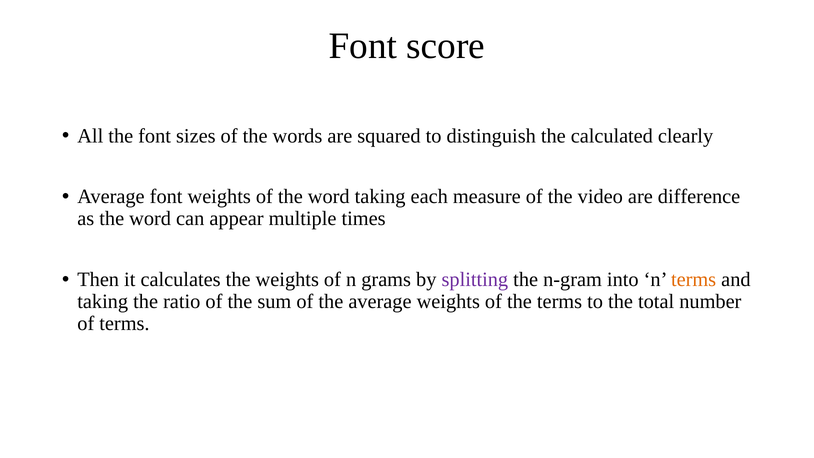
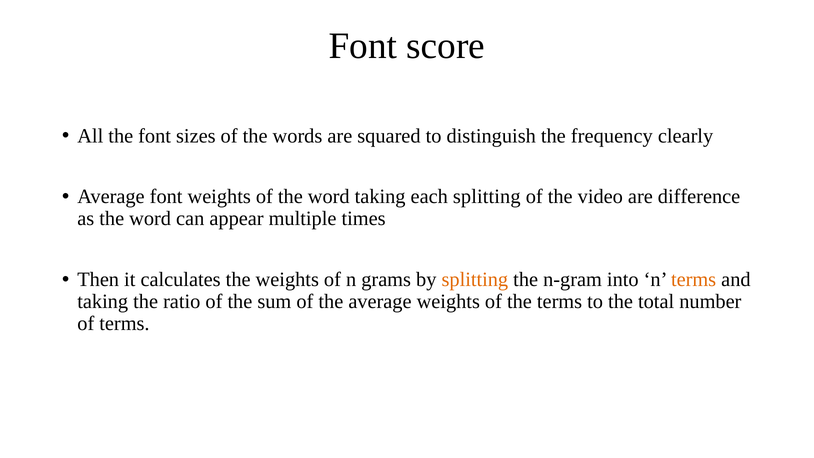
calculated: calculated -> frequency (612, 136)
each measure: measure -> splitting (487, 197)
splitting colour: purple -> orange (475, 280)
